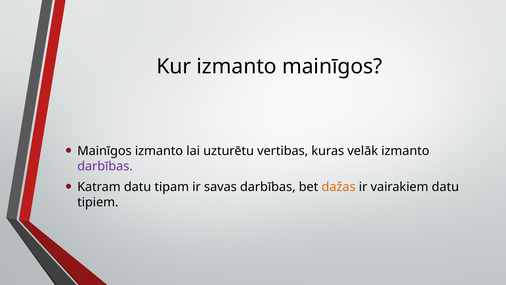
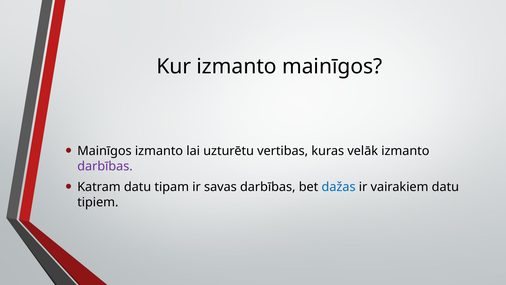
dažas colour: orange -> blue (339, 187)
